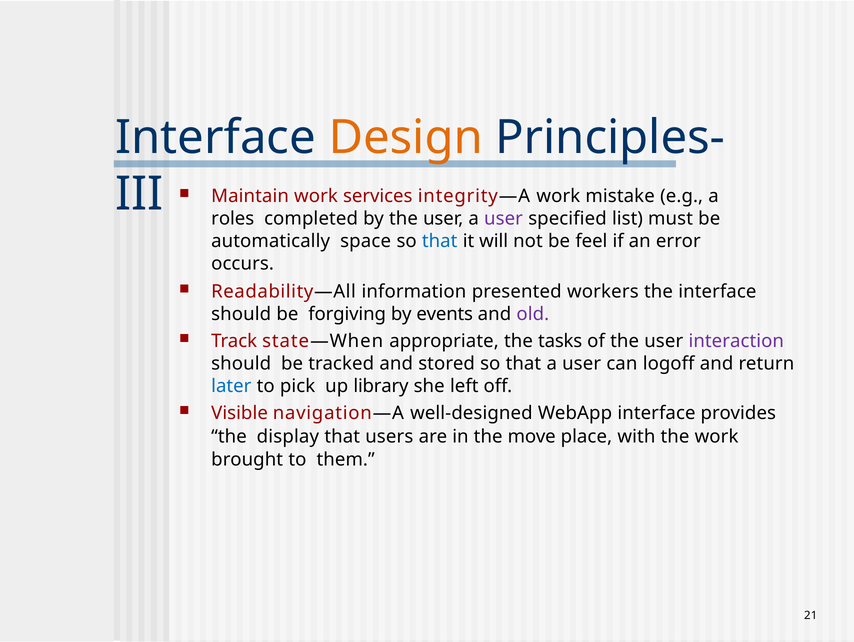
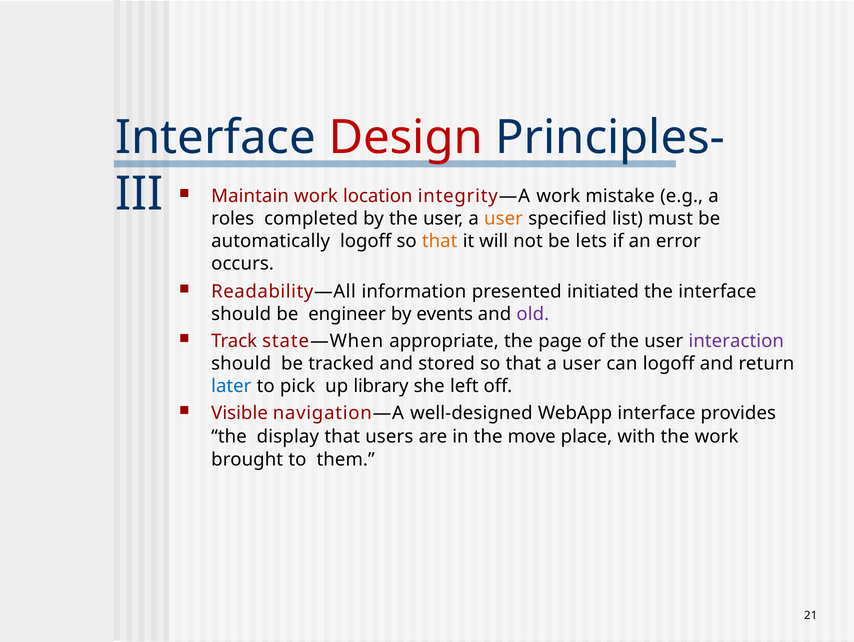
Design colour: orange -> red (406, 137)
services: services -> location (378, 196)
user colour: purple -> orange (503, 218)
automatically space: space -> logoff (366, 241)
that colour: blue -> orange (440, 241)
feel: feel -> lets (591, 241)
workers: workers -> initiated (603, 291)
forgiving: forgiving -> engineer (347, 314)
tasks: tasks -> page (560, 341)
